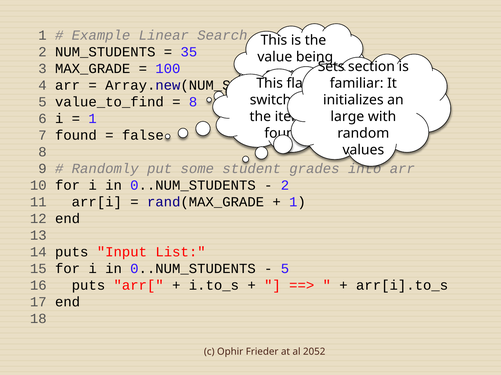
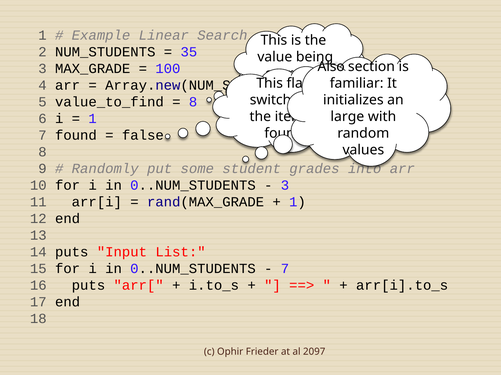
Sets: Sets -> Also (331, 67)
2: 2 -> 3 (285, 186)
5: 5 -> 7 (285, 269)
2052: 2052 -> 2097 (314, 352)
